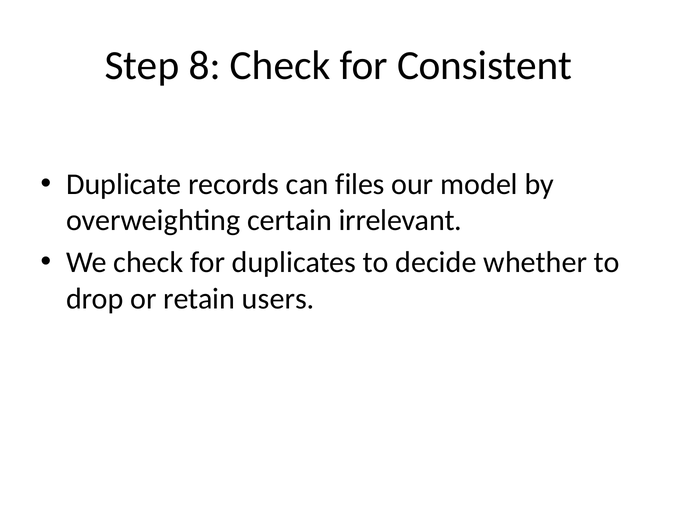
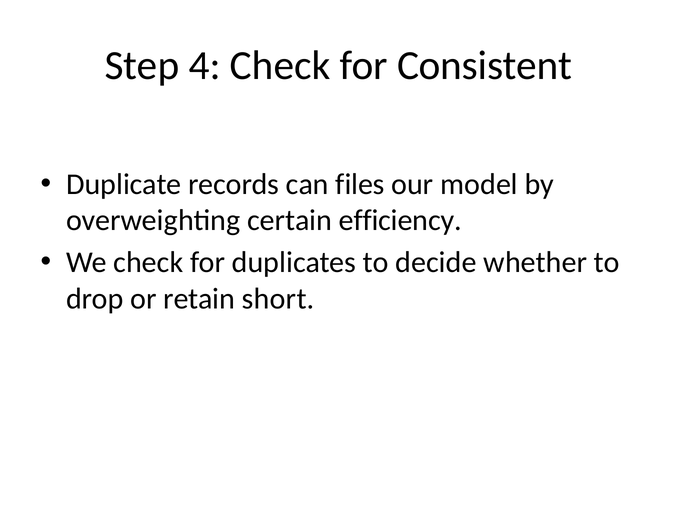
8: 8 -> 4 (205, 66)
irrelevant: irrelevant -> efficiency (400, 220)
users: users -> short (278, 299)
